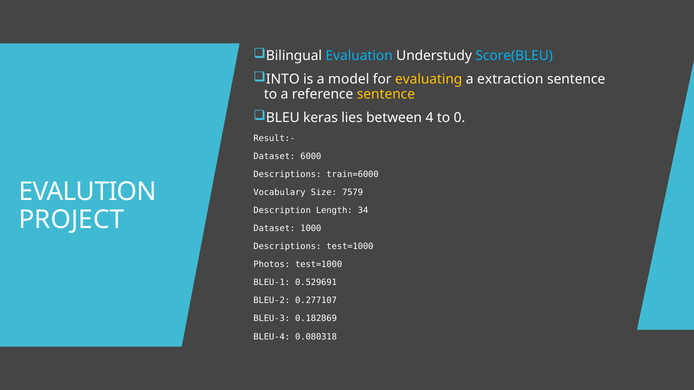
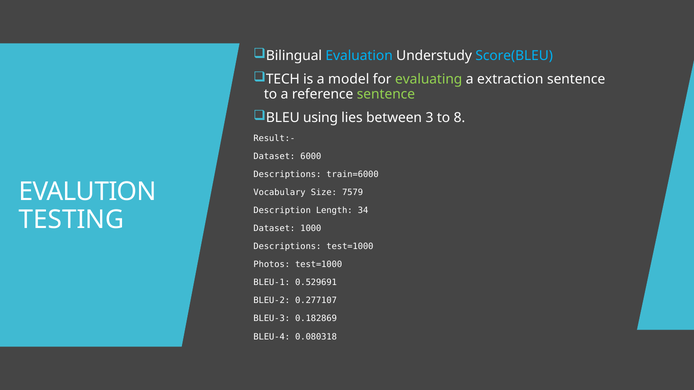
INTO: INTO -> TECH (283, 79)
evaluating colour: yellow -> light green (429, 79)
sentence colour: yellow -> light green (386, 94)
keras: keras -> using (321, 118)
4: 4 -> 3 (429, 118)
0: 0 -> 8 (459, 118)
PROJECT: PROJECT -> TESTING (71, 220)
